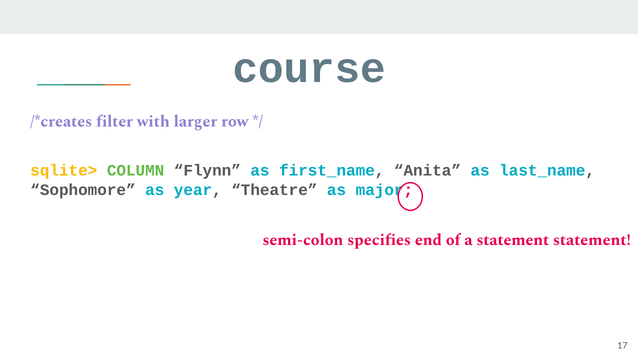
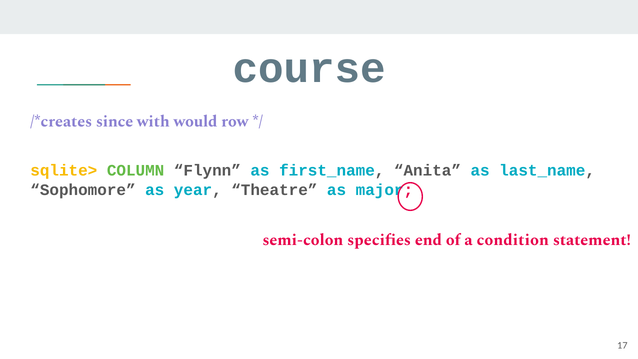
filter: filter -> since (115, 122)
larger: larger -> would (196, 122)
a statement: statement -> condition (513, 240)
